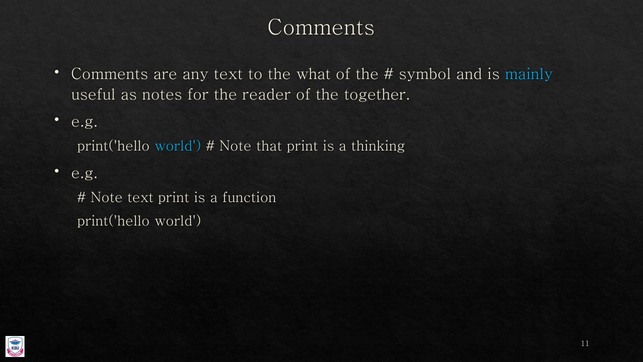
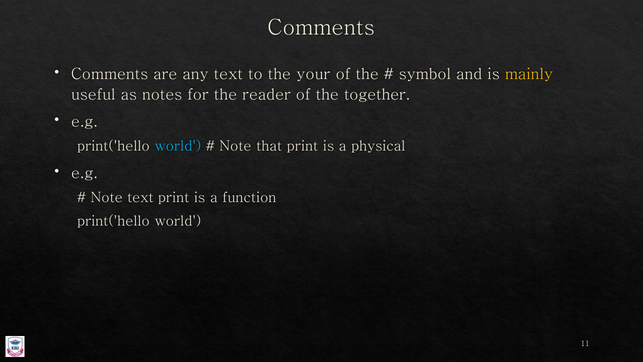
what: what -> your (313, 74)
mainly colour: light blue -> yellow (529, 74)
thinking: thinking -> physical (378, 146)
